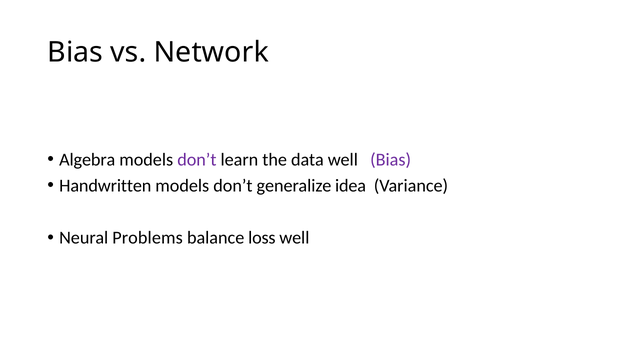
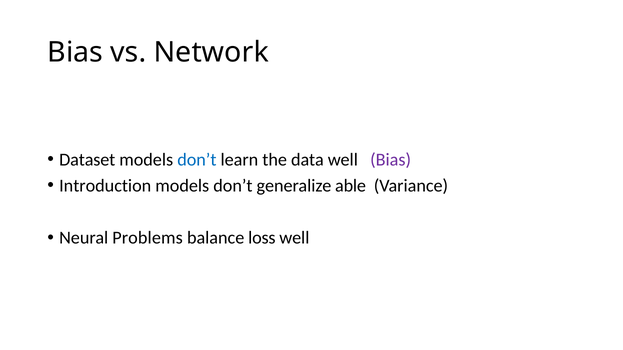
Algebra: Algebra -> Dataset (87, 160)
don’t colour: purple -> blue (197, 160)
Handwritten: Handwritten -> Introduction (105, 186)
idea: idea -> able (351, 186)
